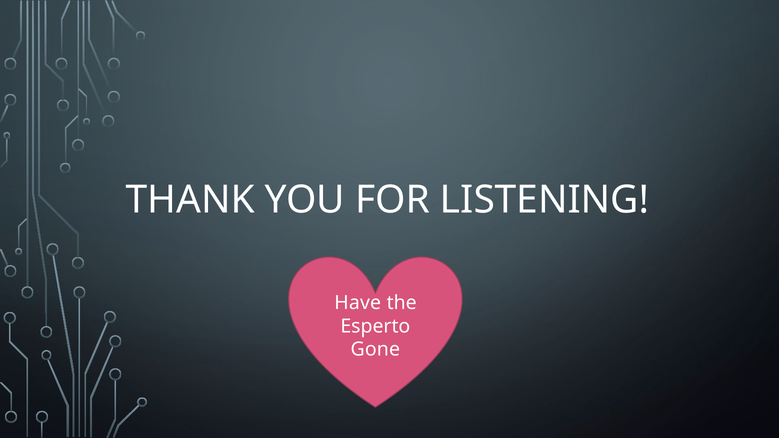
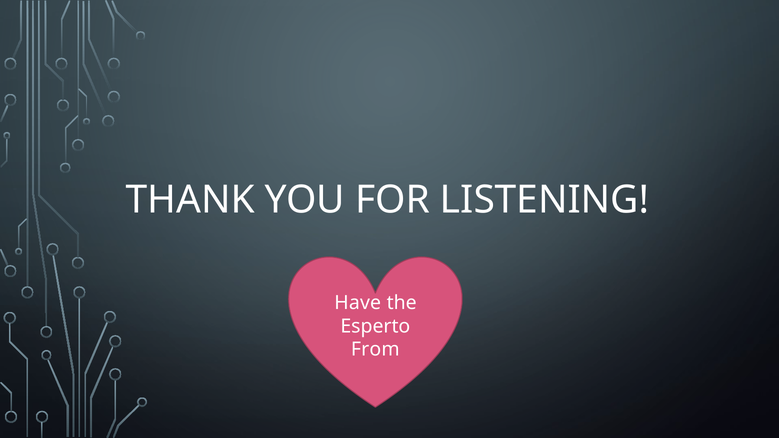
Gone: Gone -> From (375, 350)
